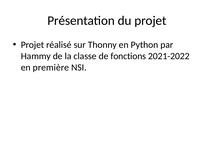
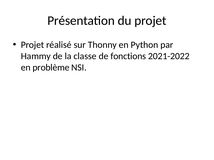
première: première -> problème (51, 68)
